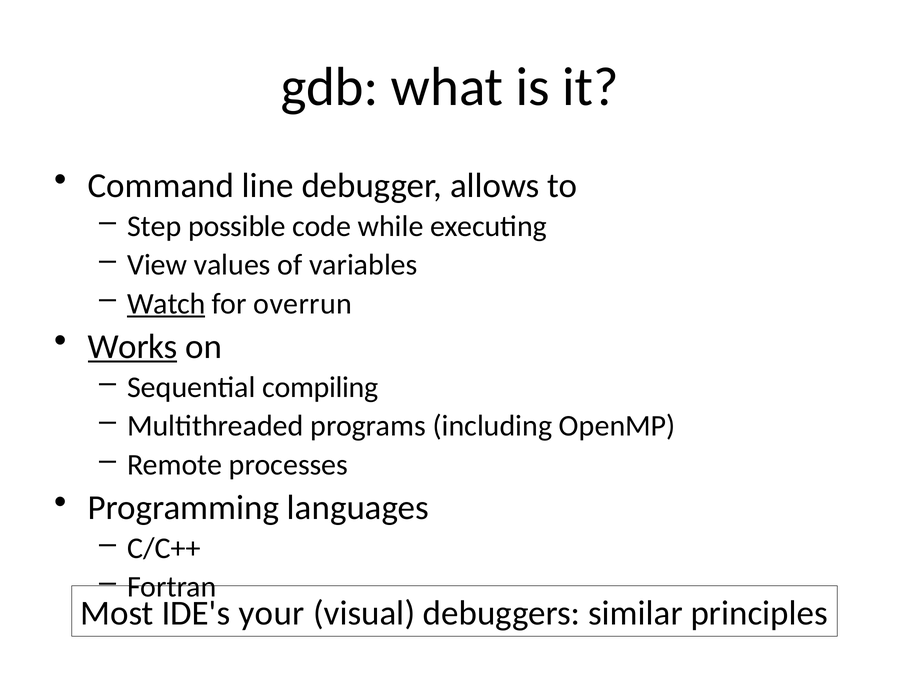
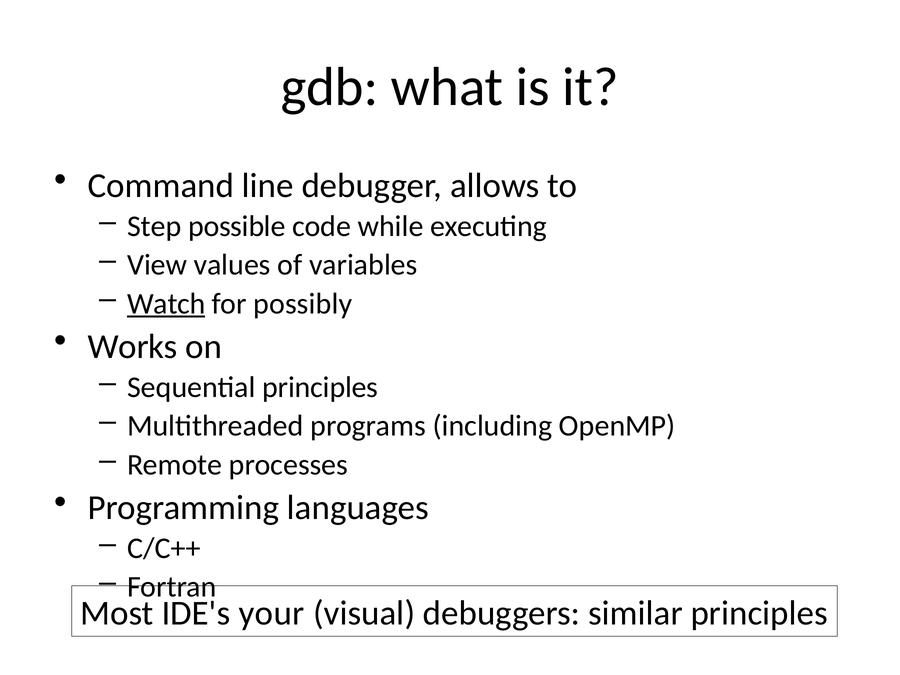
overrun: overrun -> possibly (303, 304)
Works underline: present -> none (133, 347)
Sequential compiling: compiling -> principles (320, 387)
